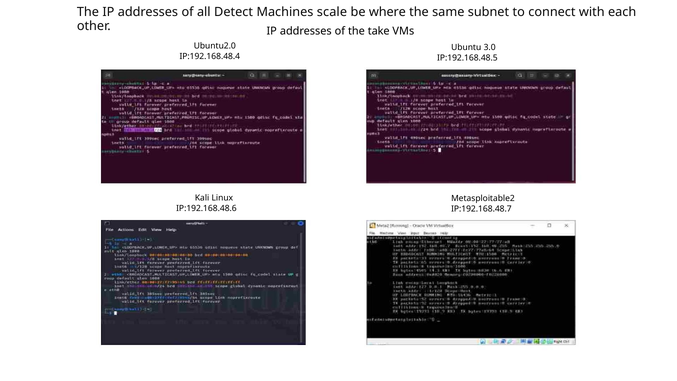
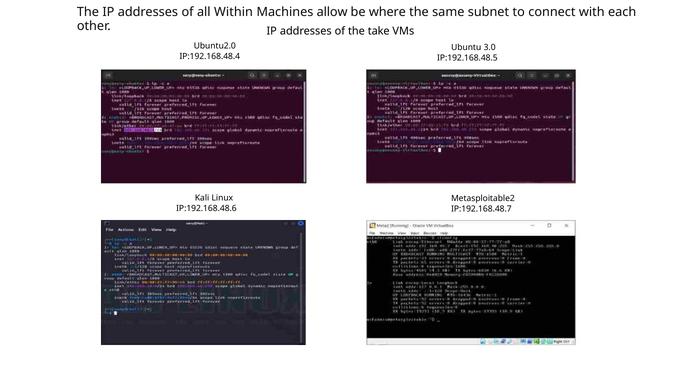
Detect: Detect -> Within (234, 12)
scale: scale -> allow (332, 12)
